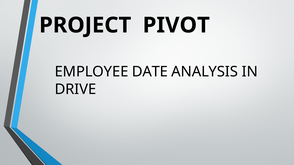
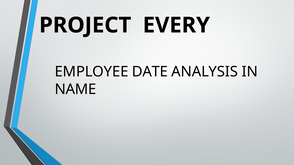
PIVOT: PIVOT -> EVERY (176, 25)
DRIVE: DRIVE -> NAME (75, 90)
